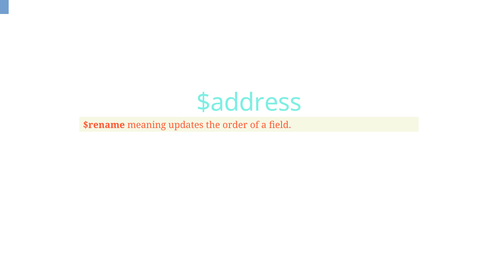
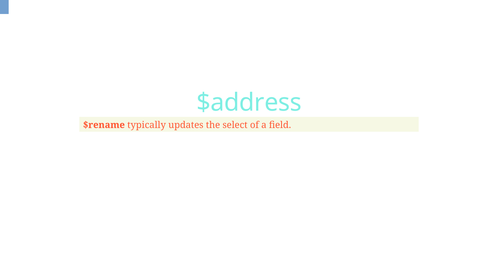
meaning: meaning -> typically (147, 125)
order: order -> select (235, 125)
